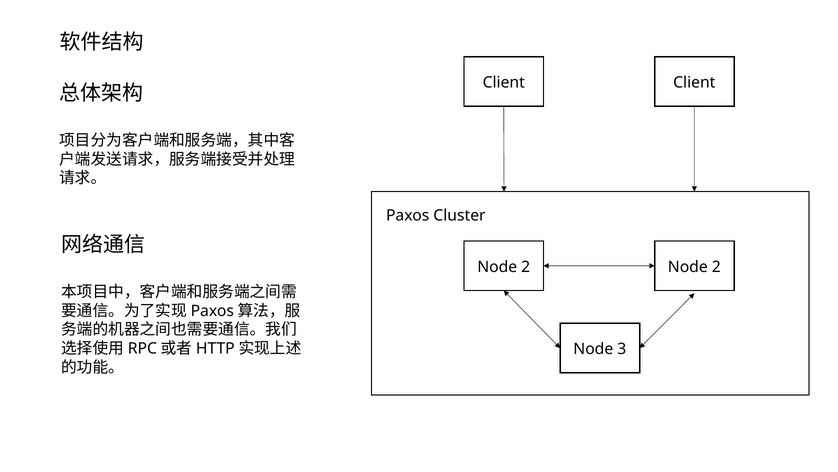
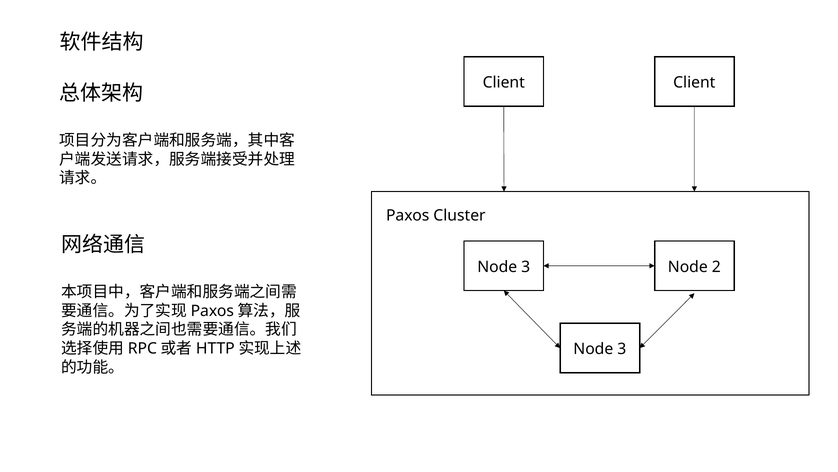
2: 2 -> 3 (526, 267)
